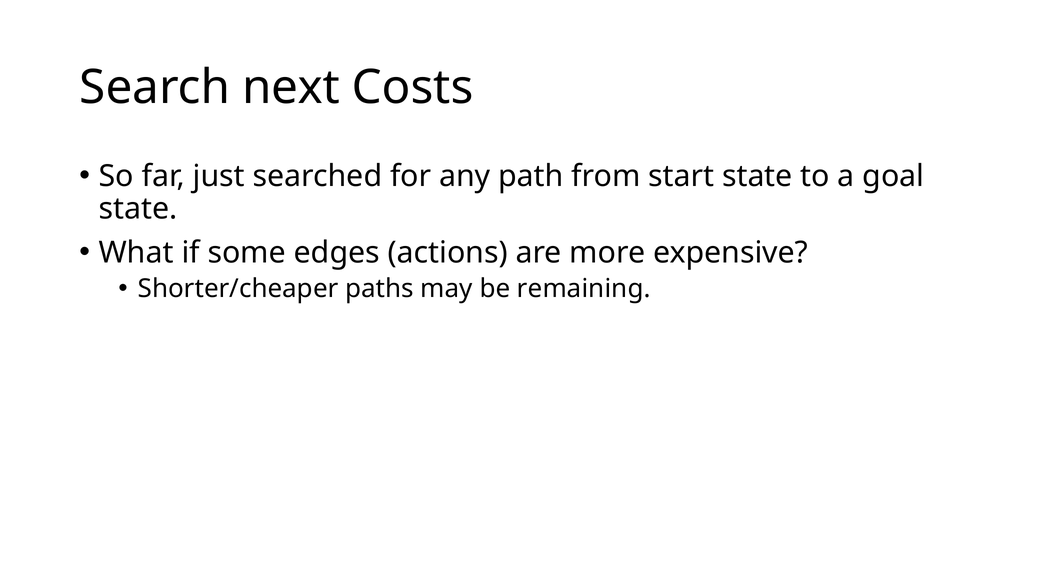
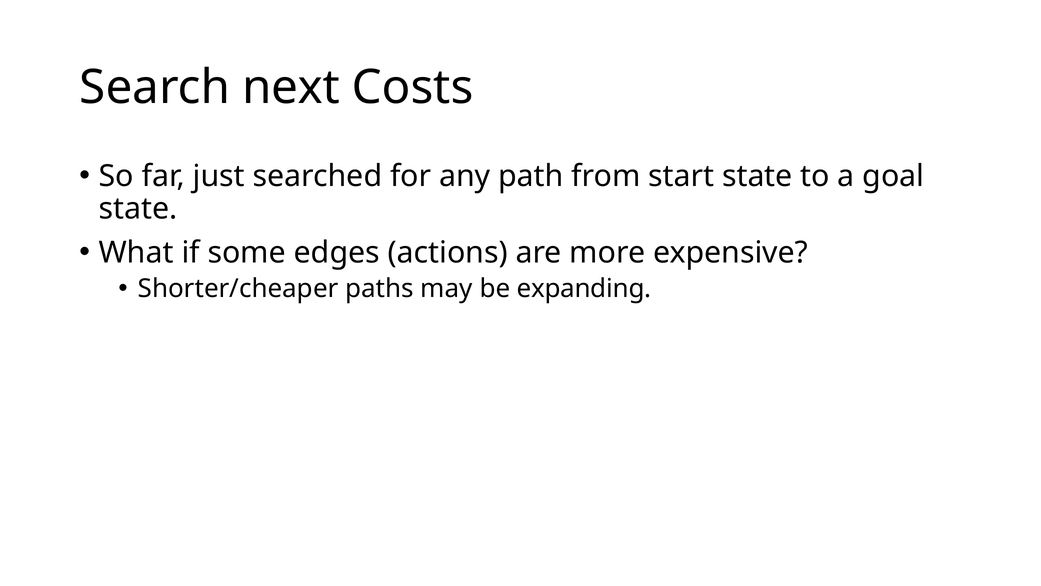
remaining: remaining -> expanding (584, 288)
